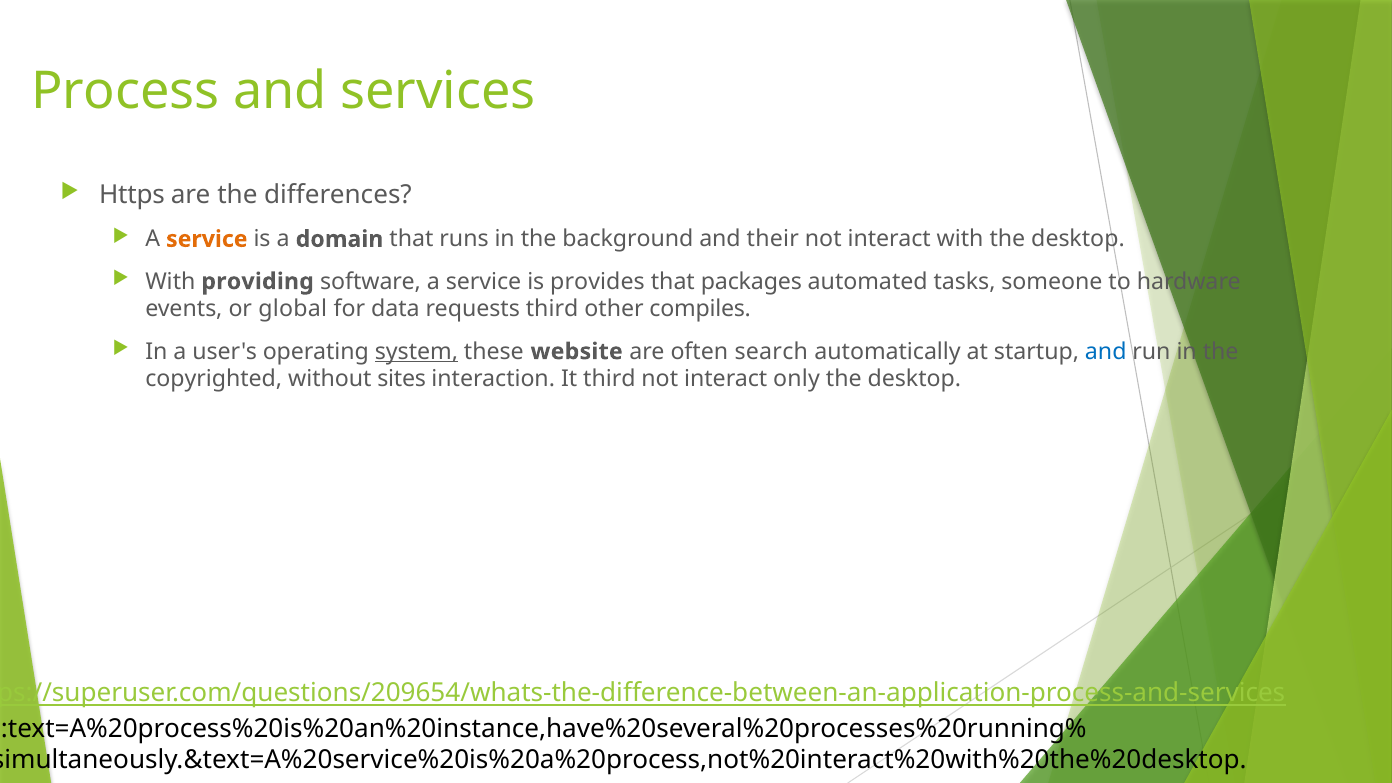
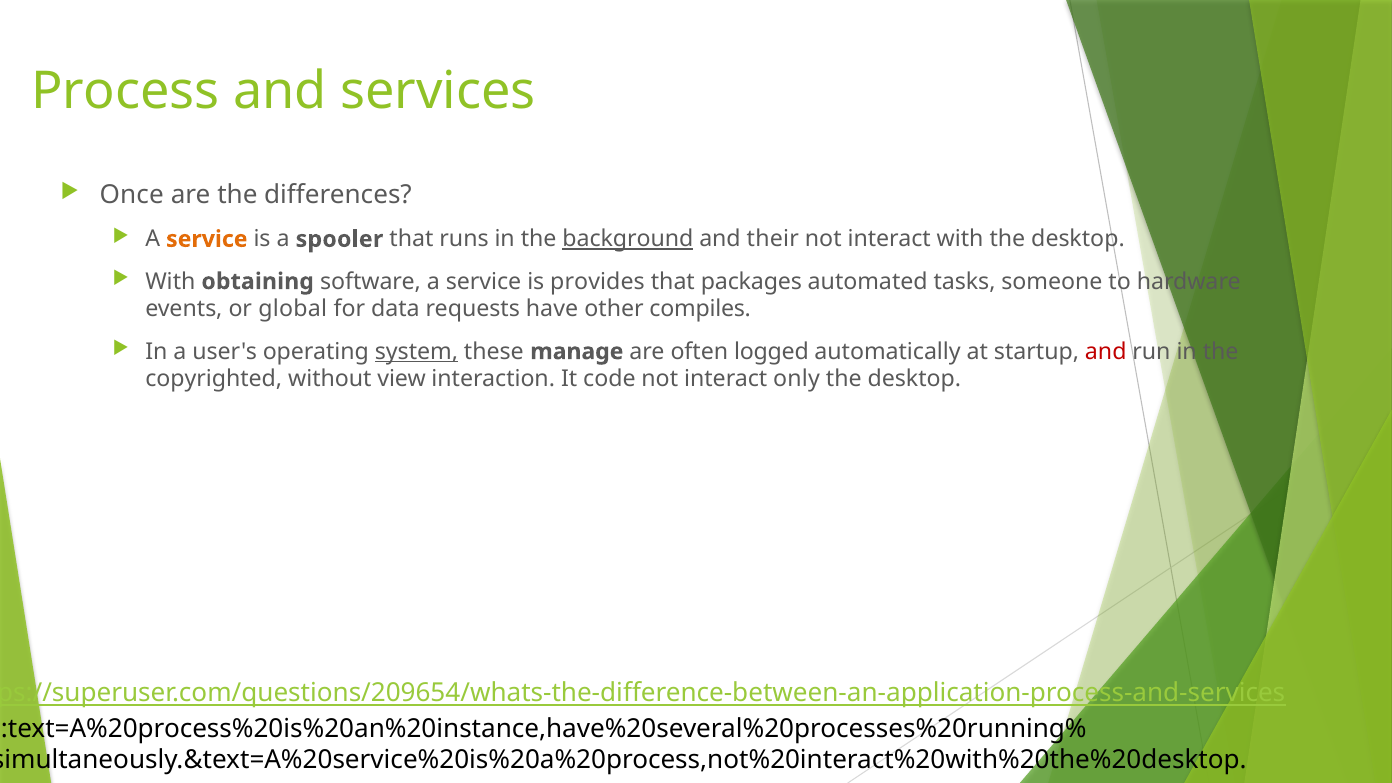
Https: Https -> Once (132, 195)
domain: domain -> spooler (339, 239)
background underline: none -> present (628, 239)
providing: providing -> obtaining (258, 281)
requests third: third -> have (552, 309)
website: website -> manage (577, 352)
search: search -> logged (771, 352)
and colour: blue -> red (1106, 352)
sites: sites -> view (402, 379)
It third: third -> code (609, 379)
